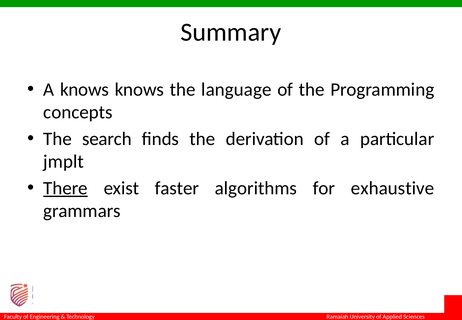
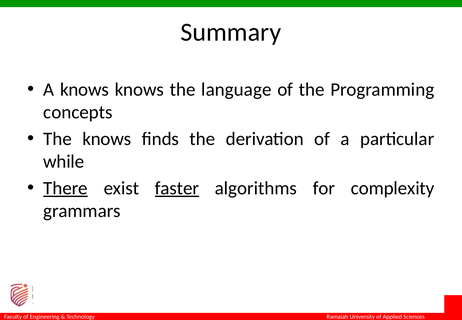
The search: search -> knows (107, 139)
jmplt: jmplt -> while (64, 161)
faster underline: none -> present (177, 188)
exhaustive: exhaustive -> complexity (393, 188)
